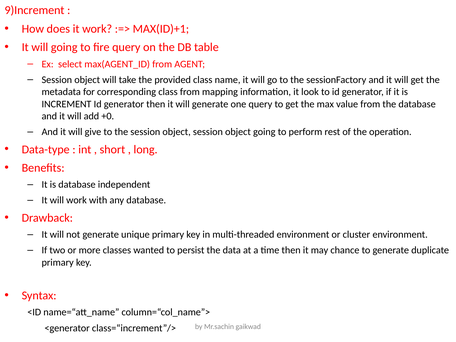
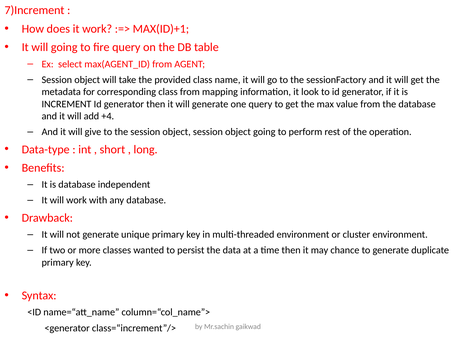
9)Increment: 9)Increment -> 7)Increment (34, 10)
+0: +0 -> +4 (108, 116)
